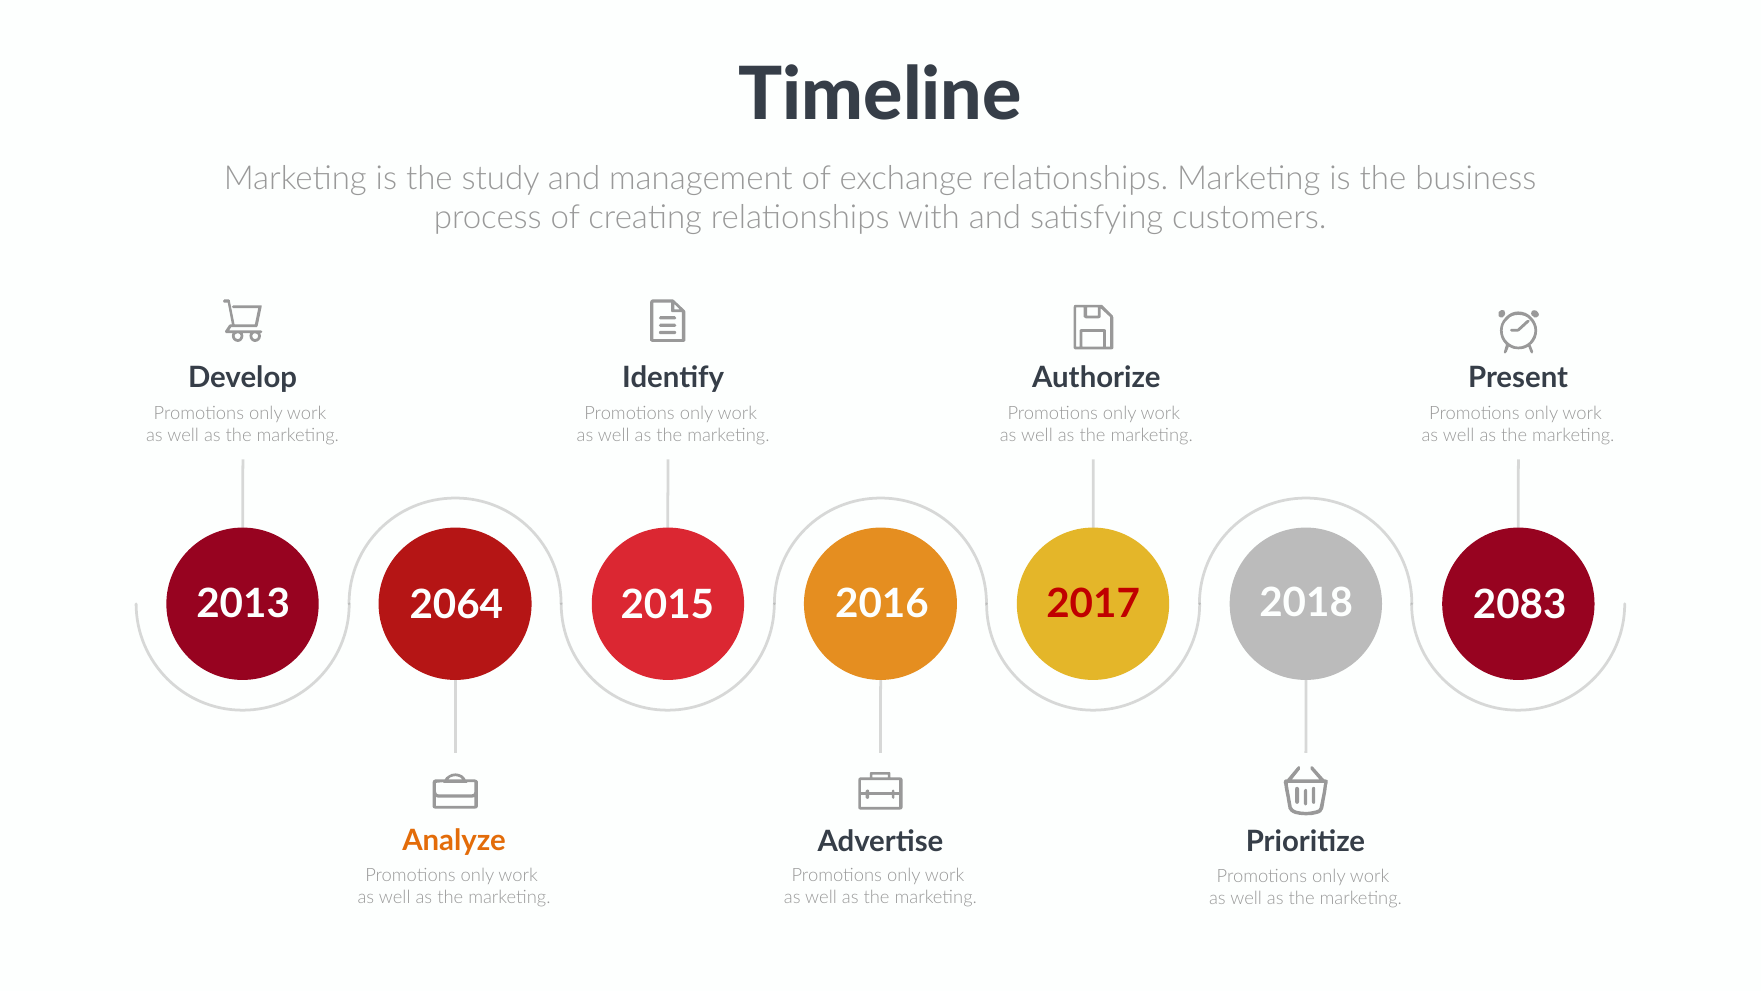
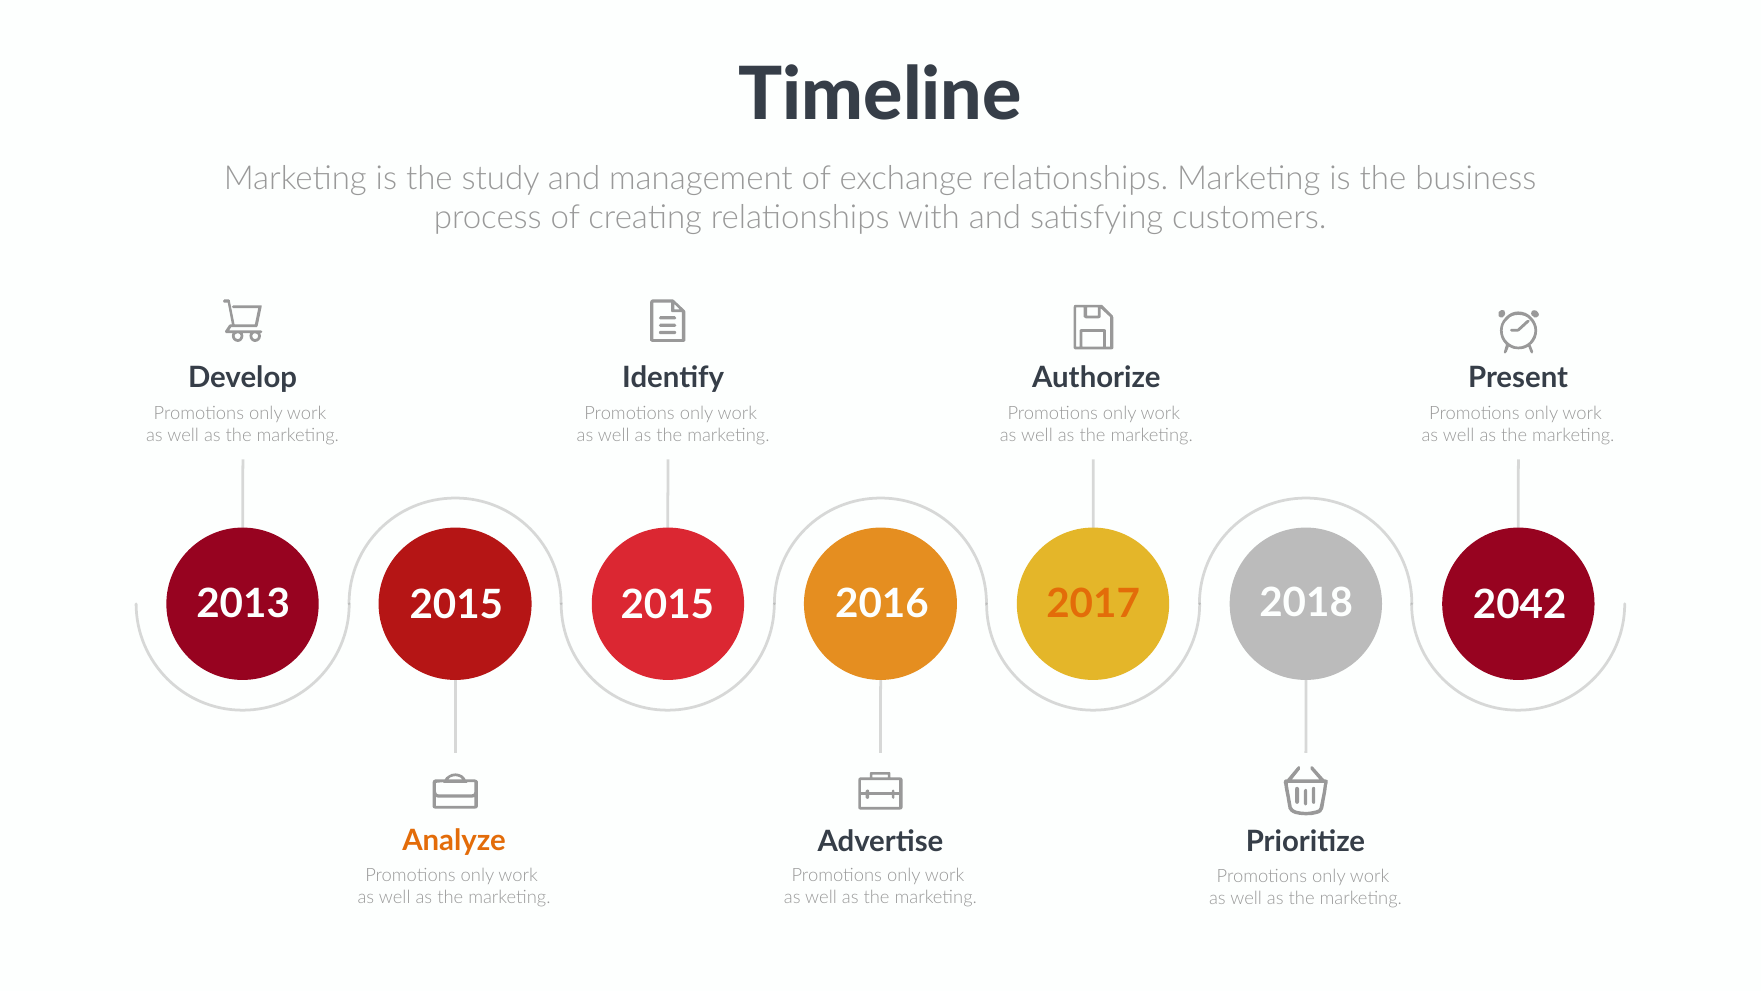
2013 2064: 2064 -> 2015 (456, 605)
2017 colour: red -> orange (1093, 604)
2083: 2083 -> 2042 (1520, 605)
